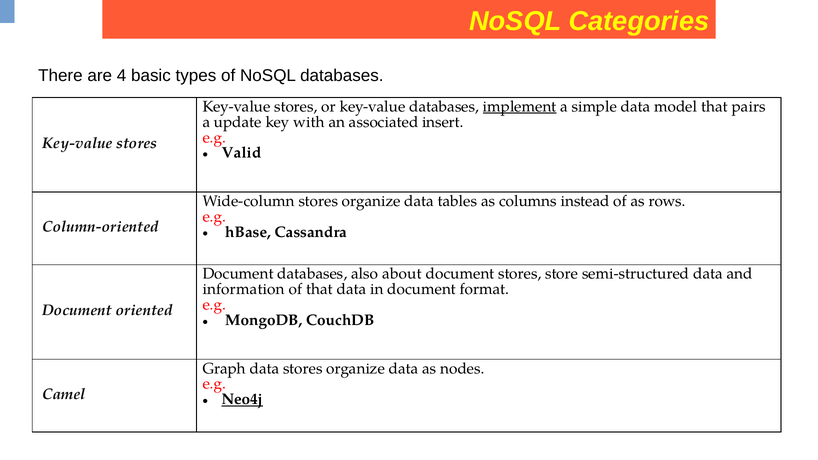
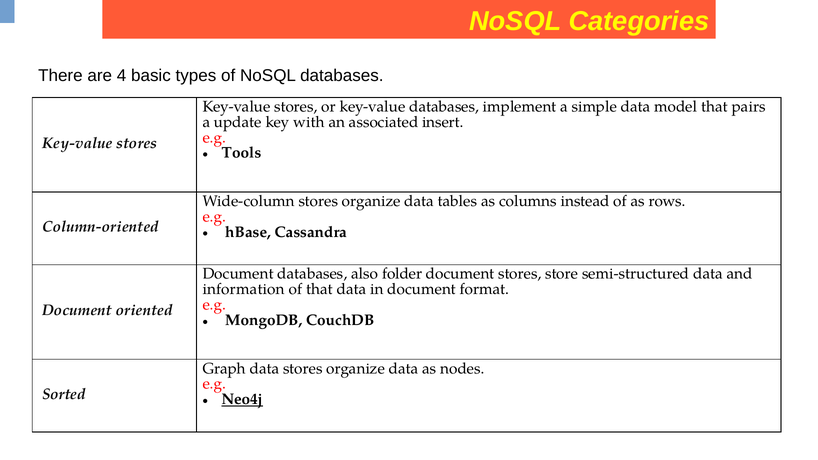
implement underline: present -> none (520, 107)
Valid: Valid -> Tools (242, 153)
about: about -> folder (402, 274)
Camel: Camel -> Sorted (64, 394)
